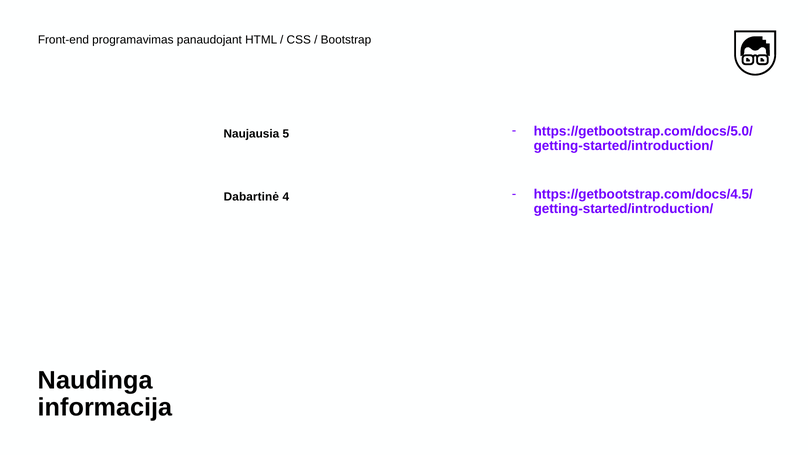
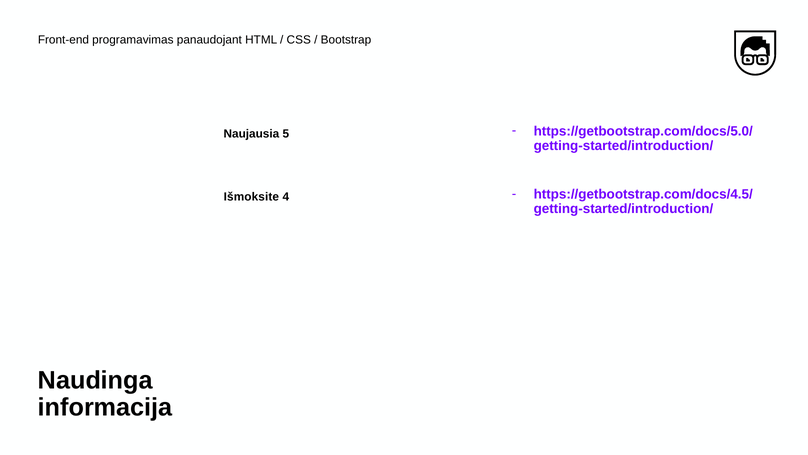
Dabartinė: Dabartinė -> Išmoksite (251, 197)
